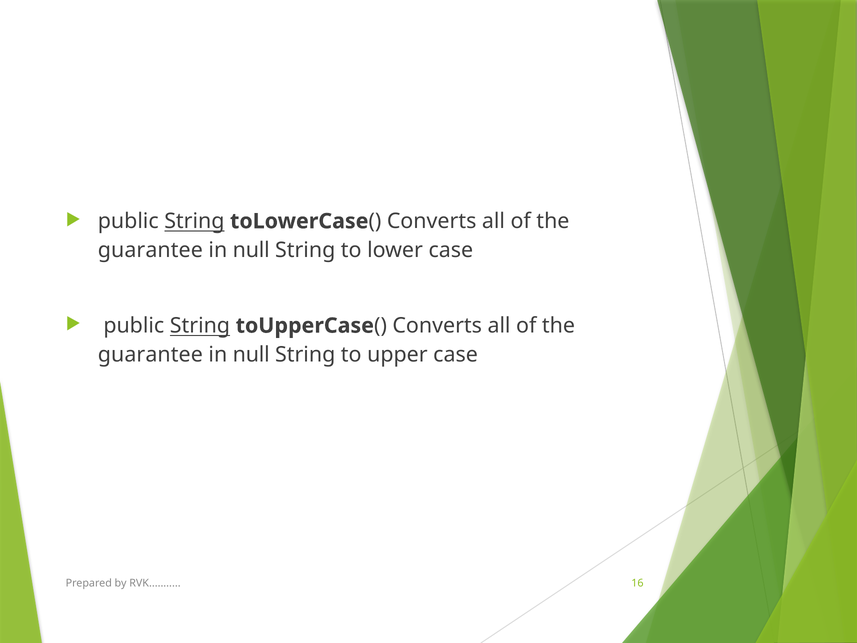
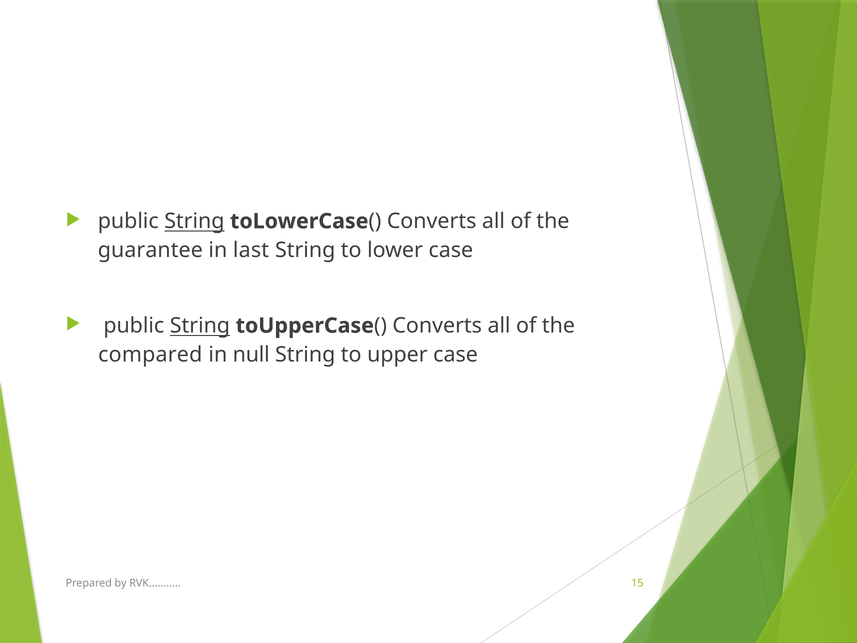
null: null -> last (251, 250)
guarantee: guarantee -> compared (150, 355)
16: 16 -> 15 (637, 583)
